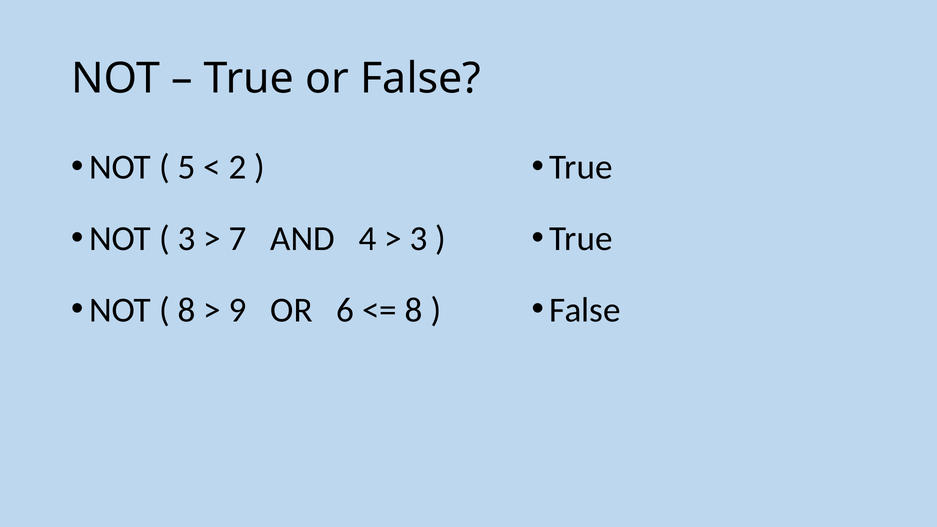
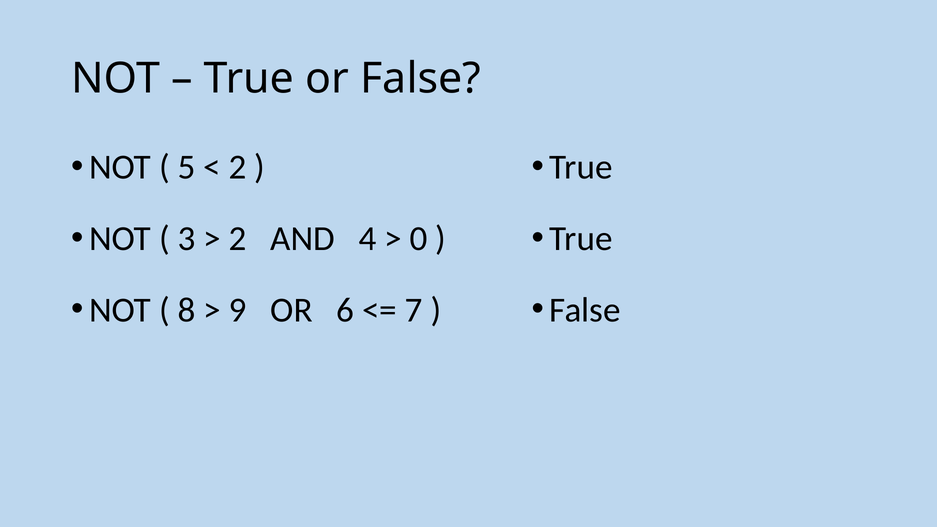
7: 7 -> 2 (238, 239)
3: 3 -> 0 (419, 239)
8: 8 -> 7 (414, 310)
